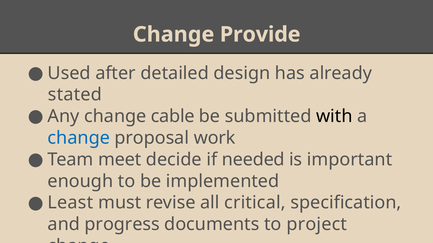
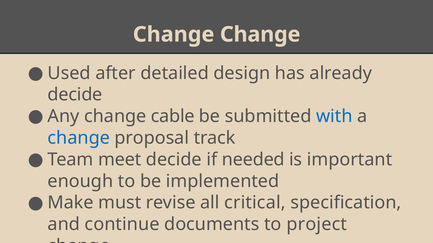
Change Provide: Provide -> Change (260, 35)
stated: stated -> decide (75, 95)
with colour: black -> blue (334, 117)
work: work -> track (215, 138)
Least: Least -> Make (71, 203)
progress: progress -> continue (122, 225)
